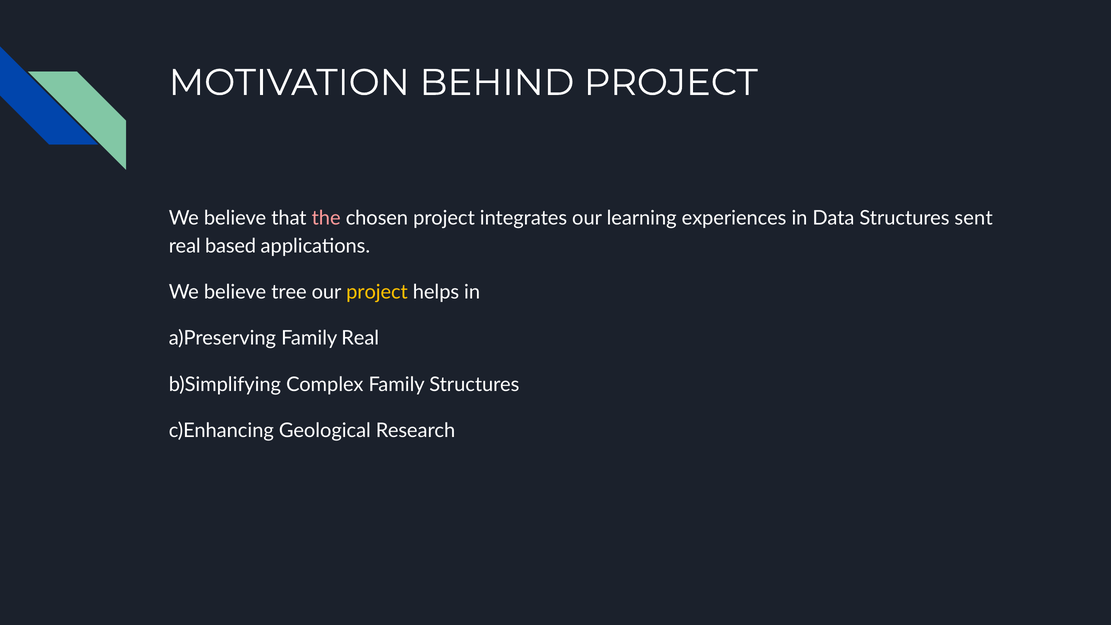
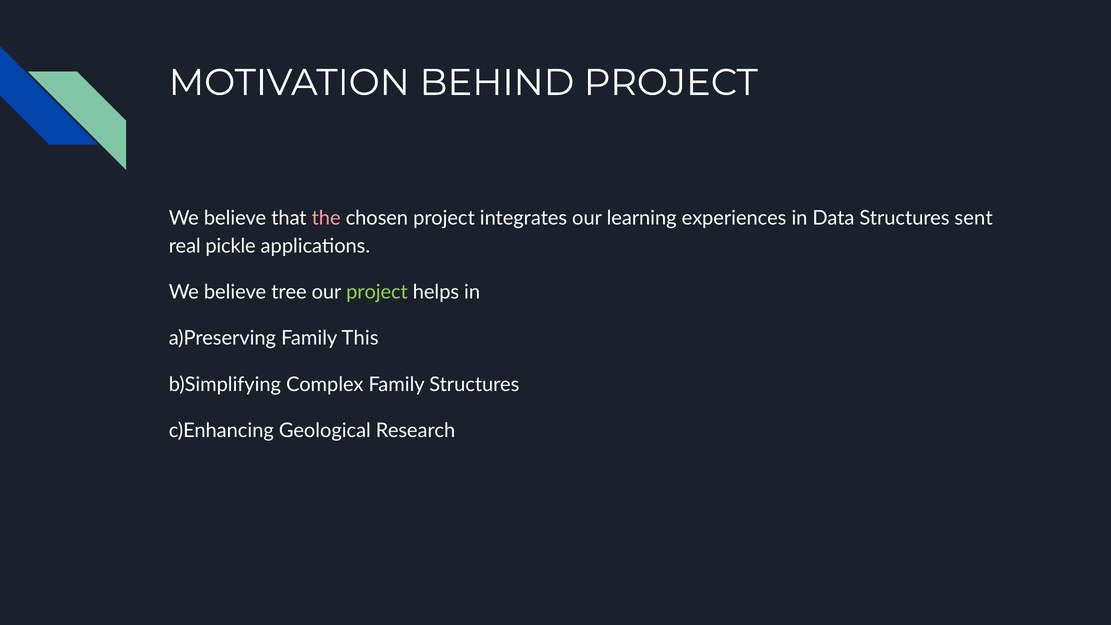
based: based -> pickle (231, 246)
project colour: yellow -> light green (377, 292)
Family Real: Real -> This (360, 338)
